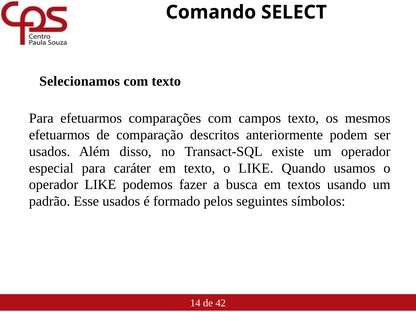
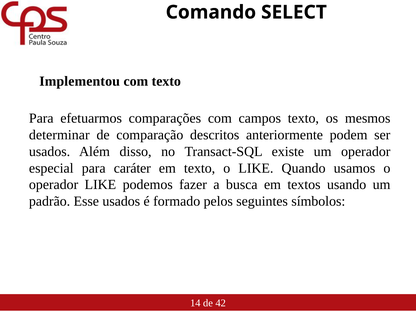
Selecionamos: Selecionamos -> Implementou (80, 81)
efetuarmos: efetuarmos -> determinar (59, 135)
